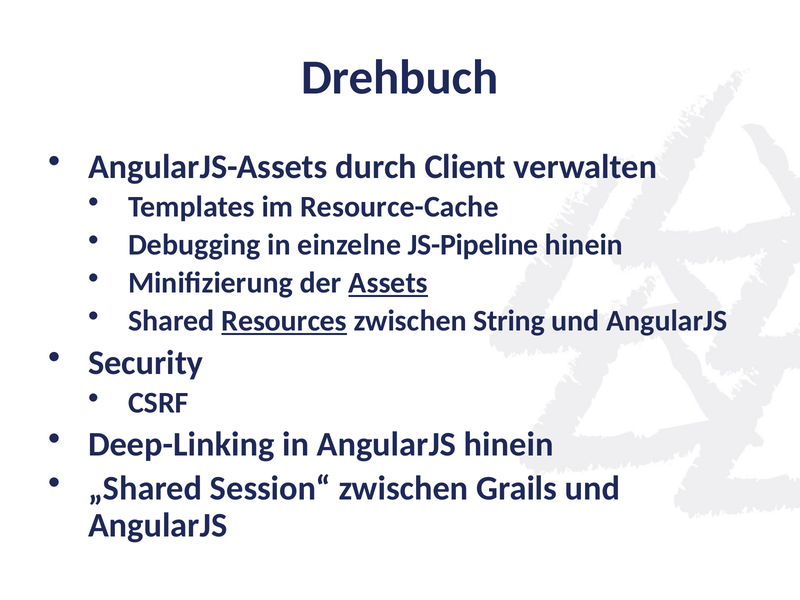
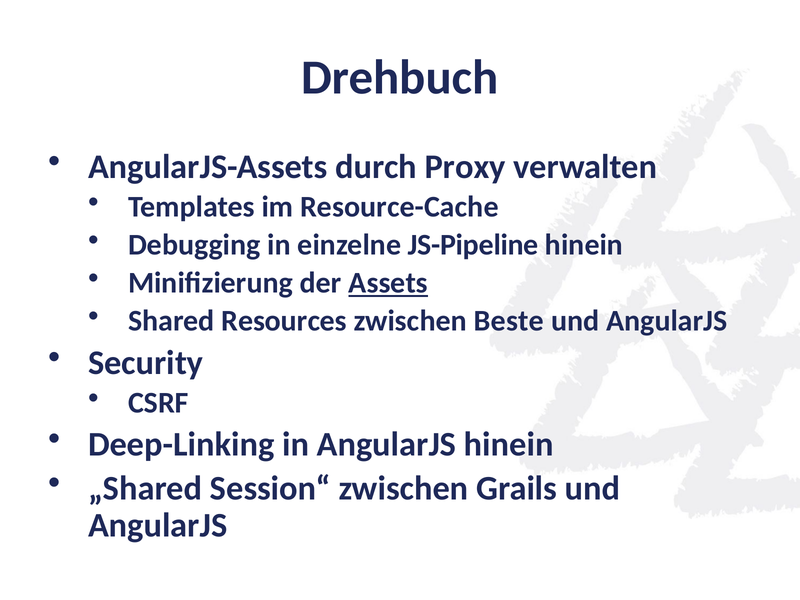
Client: Client -> Proxy (465, 167)
Resources underline: present -> none (284, 321)
String: String -> Beste (509, 321)
